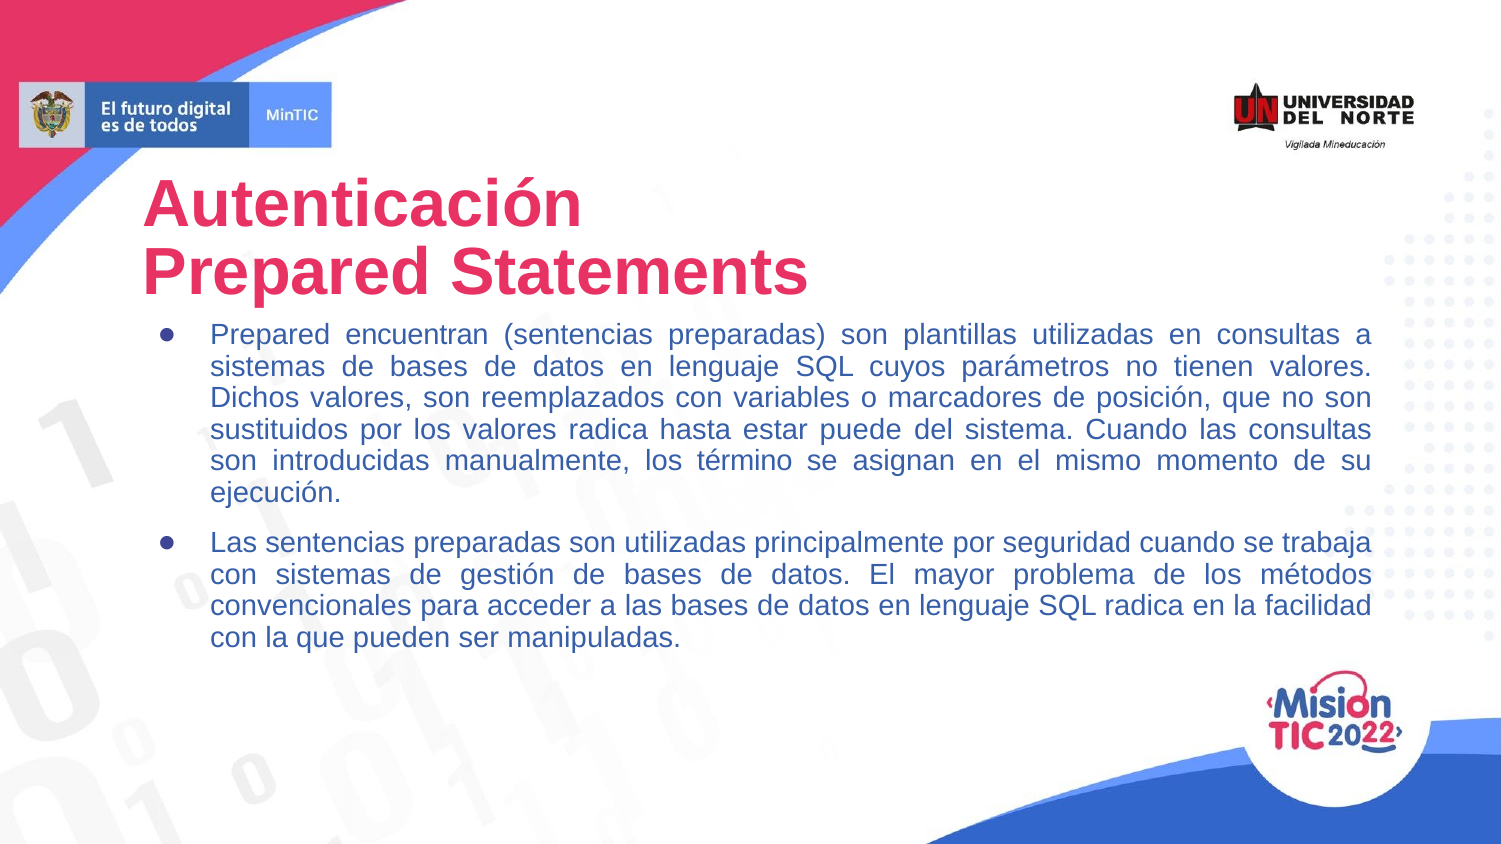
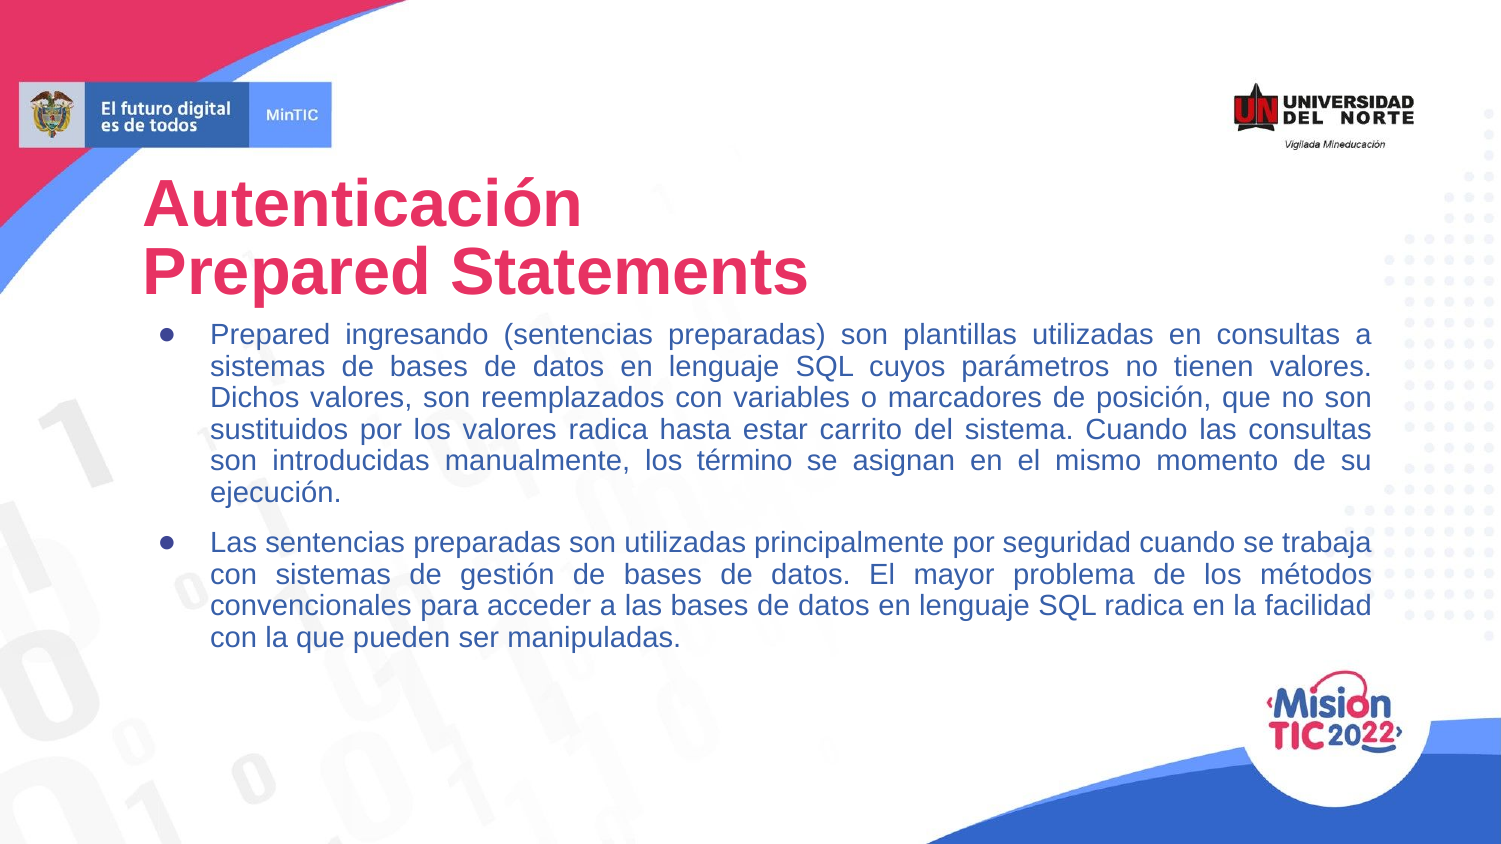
encuentran: encuentran -> ingresando (417, 335)
puede: puede -> carrito (861, 430)
